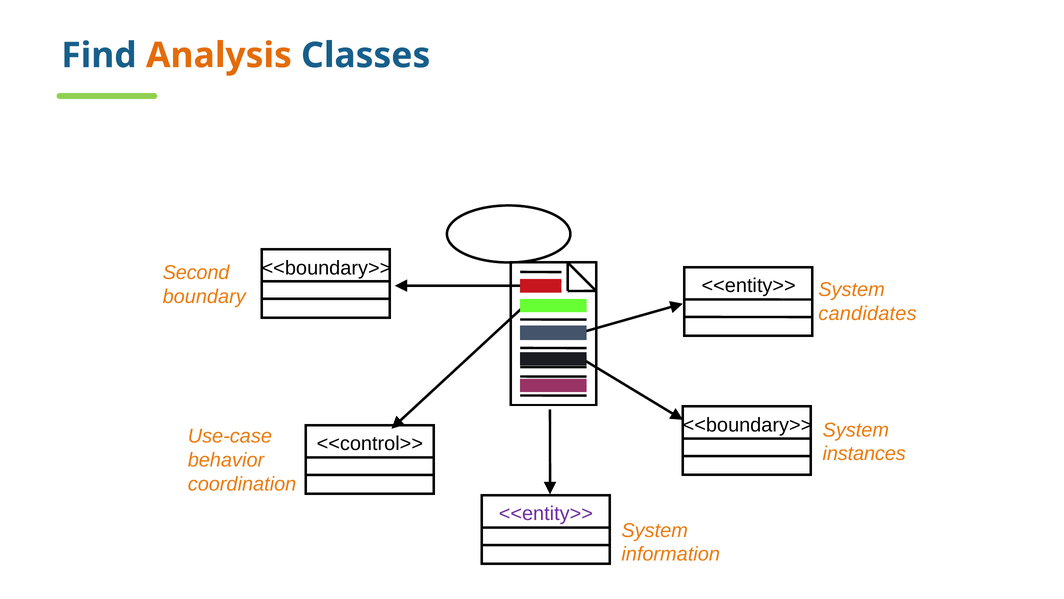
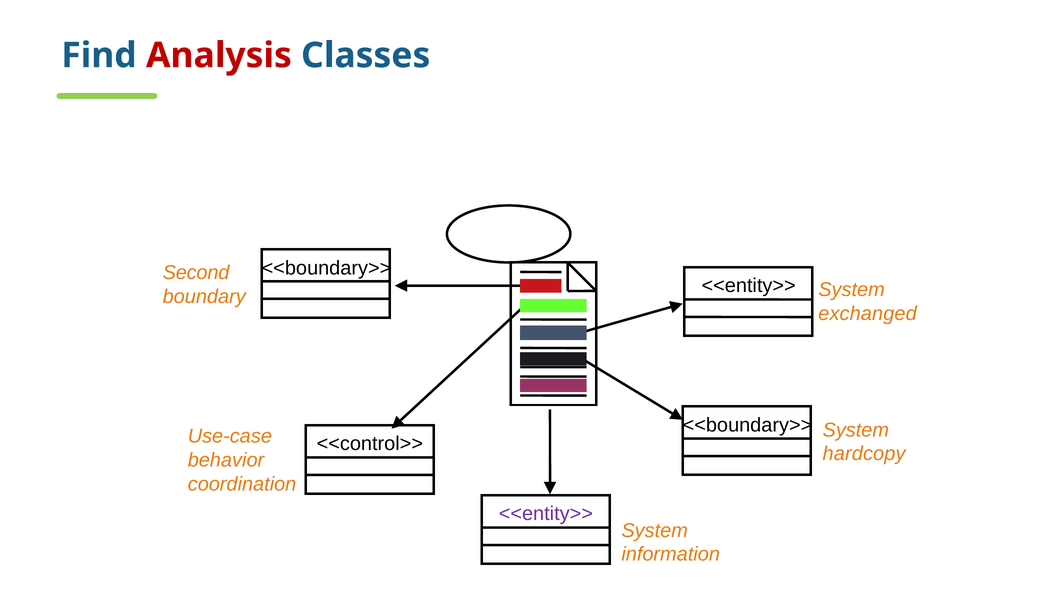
Analysis colour: orange -> red (219, 55)
candidates: candidates -> exchanged (868, 313)
instances: instances -> hardcopy (864, 453)
